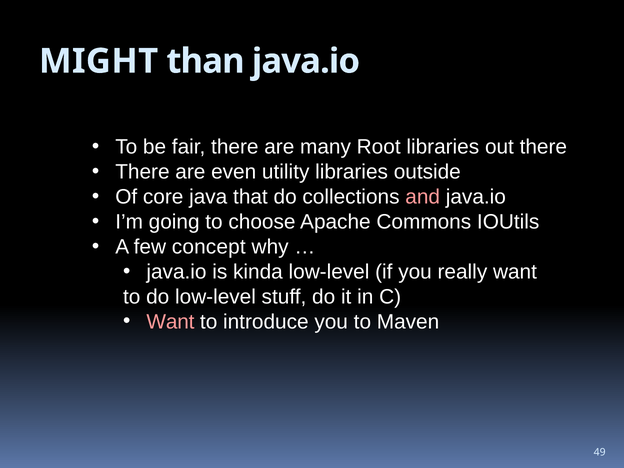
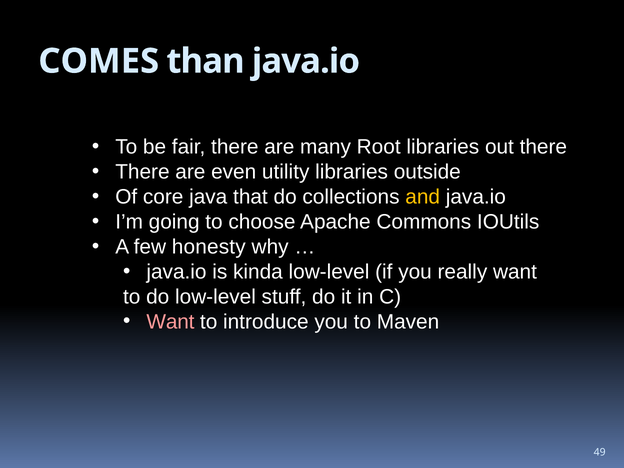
MIGHT: MIGHT -> COMES (99, 61)
and colour: pink -> yellow (423, 197)
concept: concept -> honesty (209, 247)
